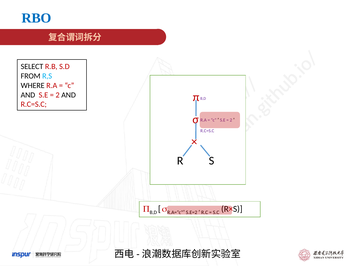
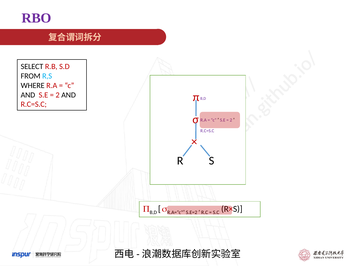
RBO colour: blue -> purple (36, 18)
